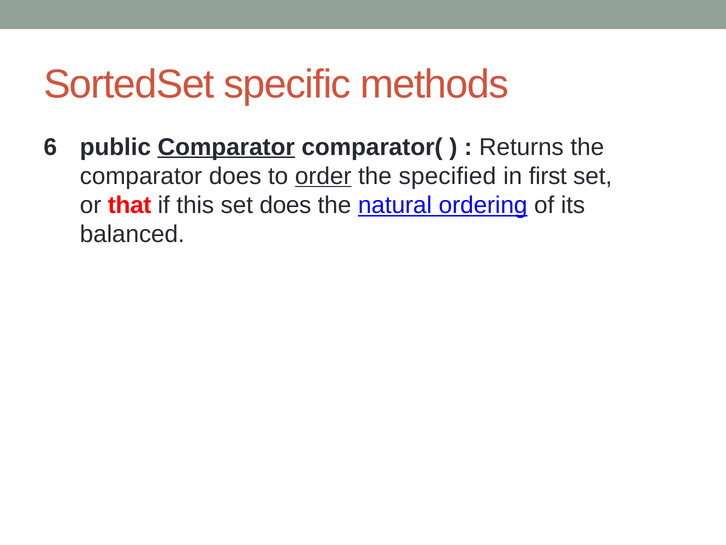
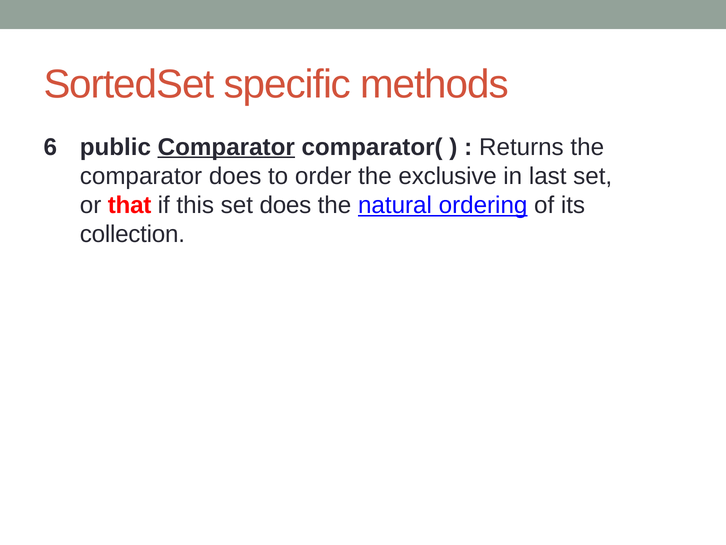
order underline: present -> none (323, 176)
specified: specified -> exclusive (448, 176)
first: first -> last (548, 176)
balanced: balanced -> collection (132, 234)
